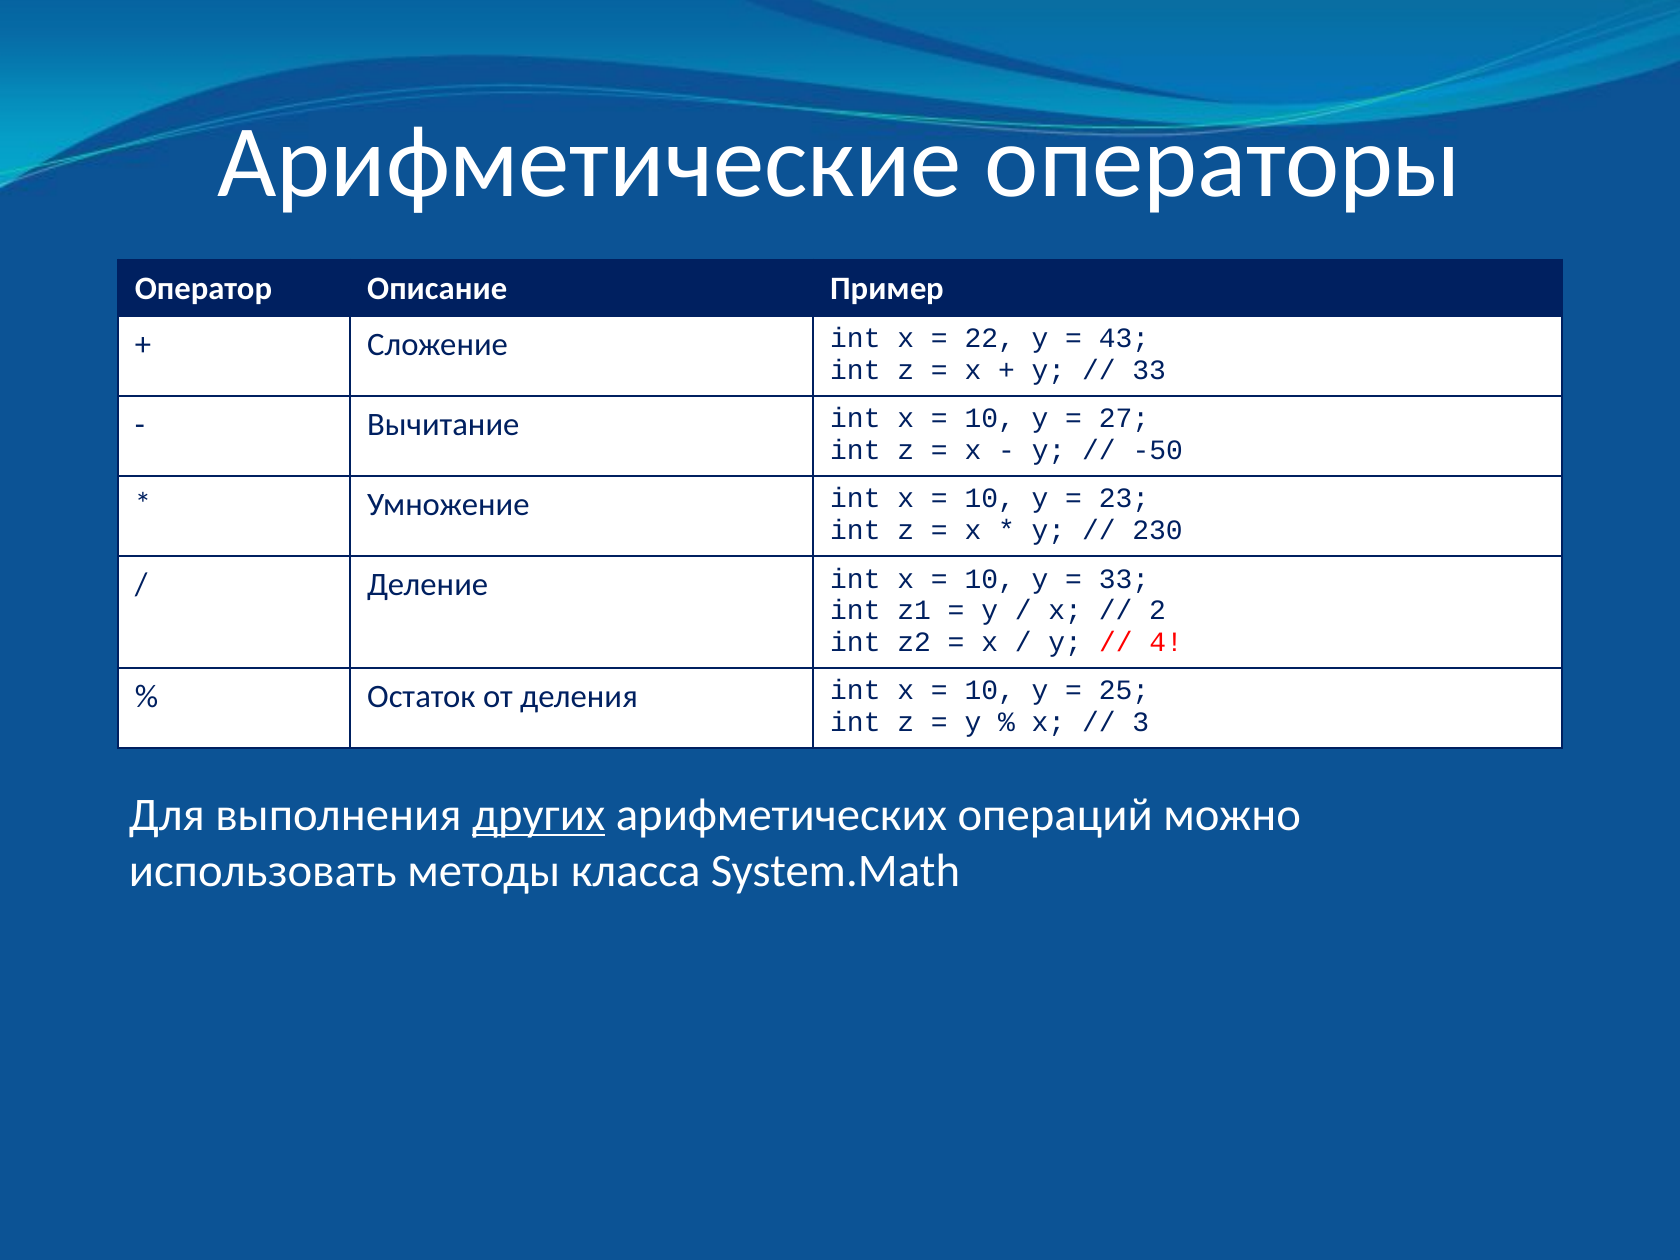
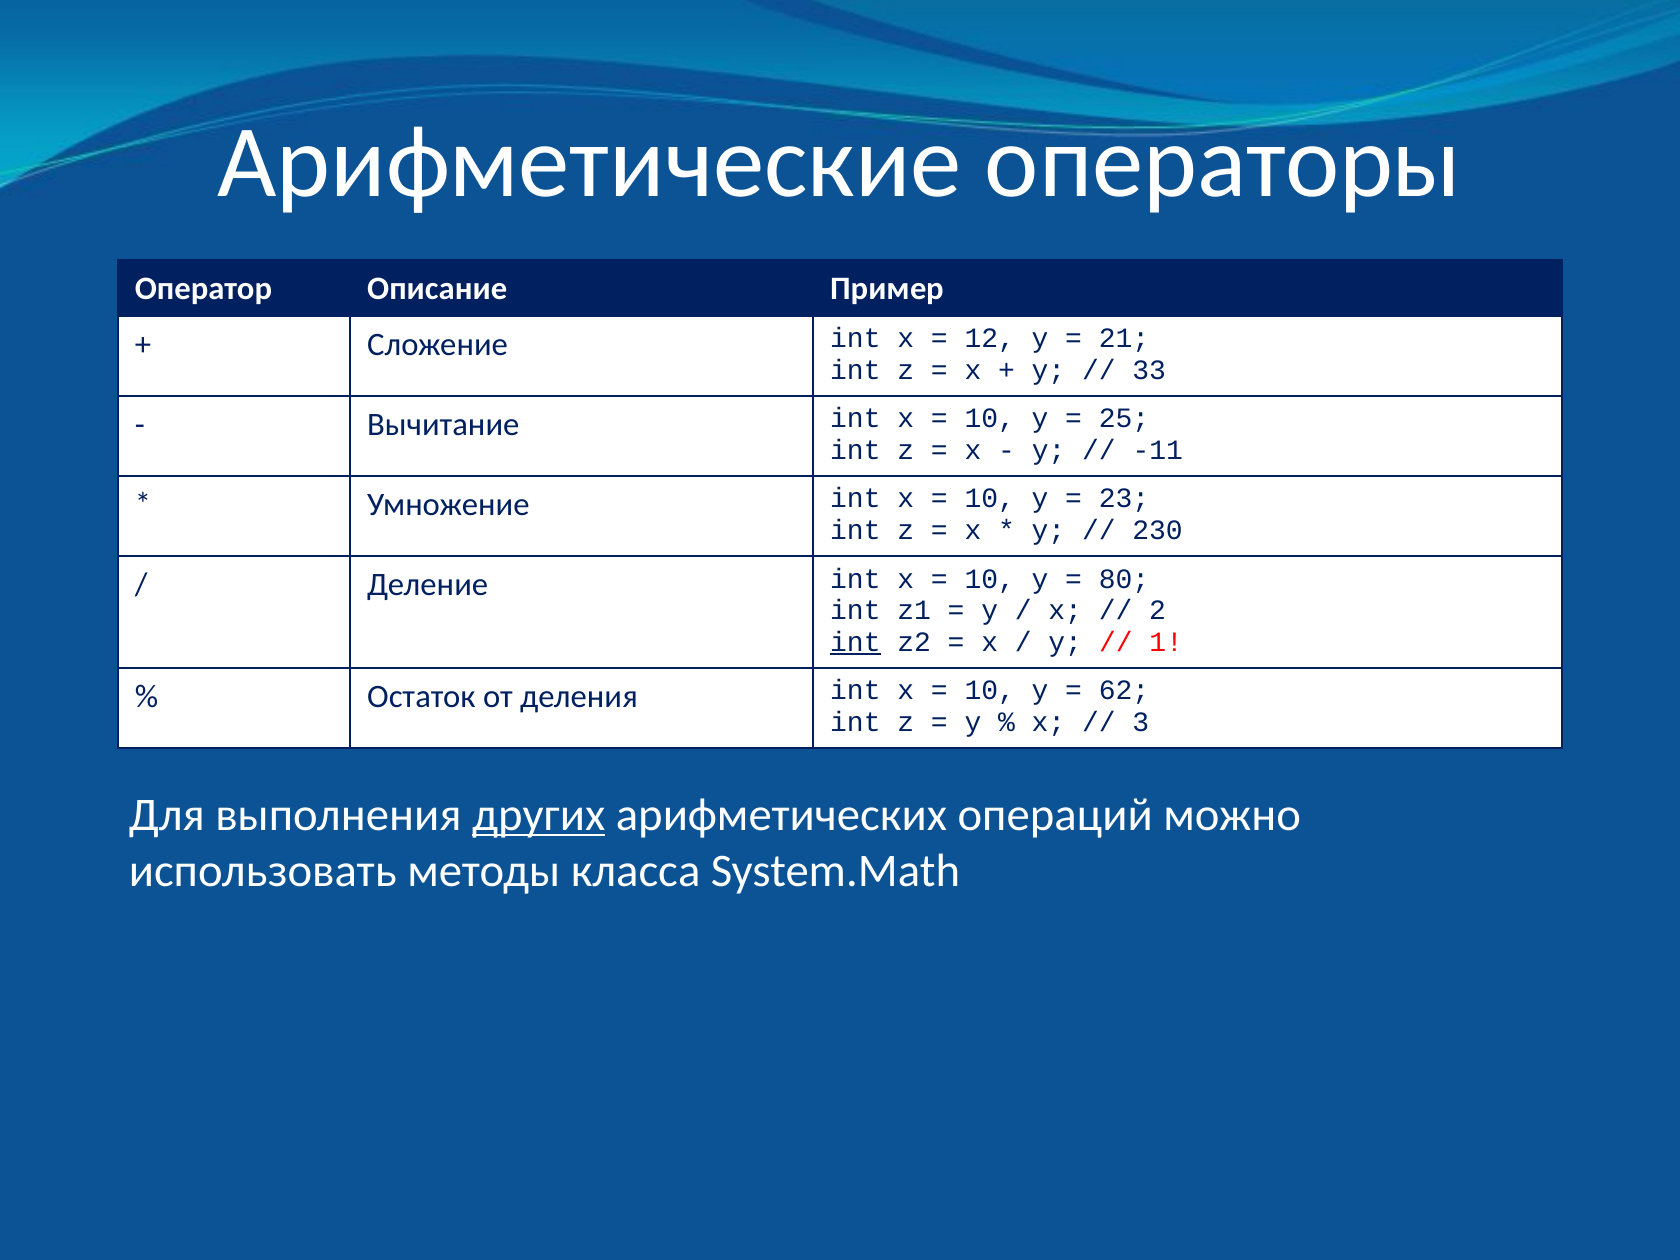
22: 22 -> 12 (990, 339)
43: 43 -> 21 (1124, 339)
27: 27 -> 25 (1124, 419)
-50: -50 -> -11 (1158, 450)
33: 33 -> 80 (1124, 579)
int underline: none -> present (855, 642)
4: 4 -> 1 (1166, 642)
25: 25 -> 62 (1124, 691)
